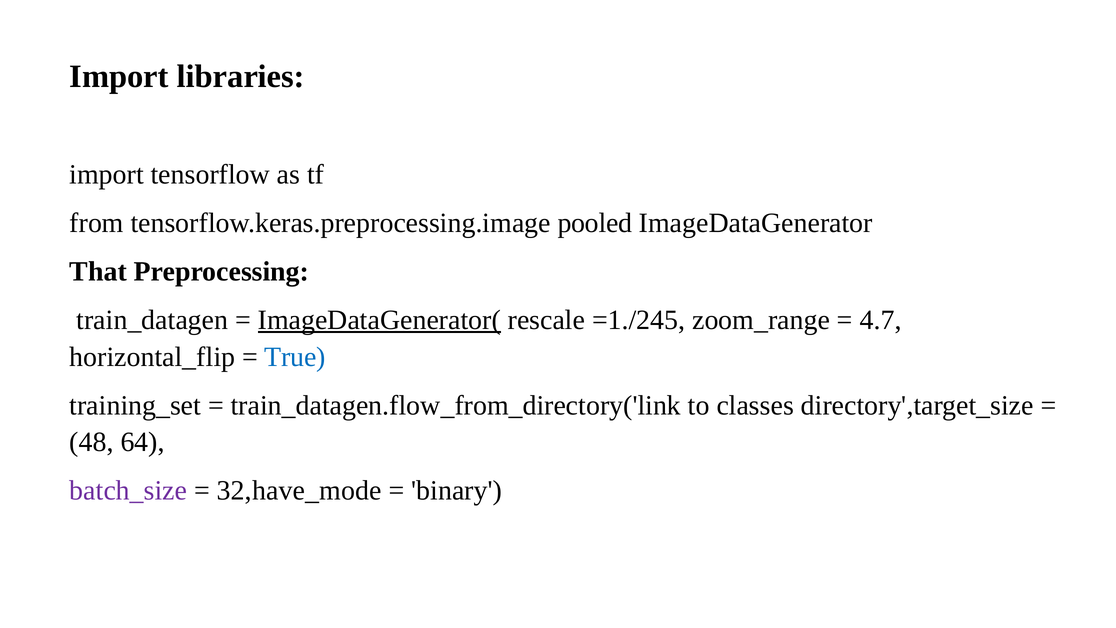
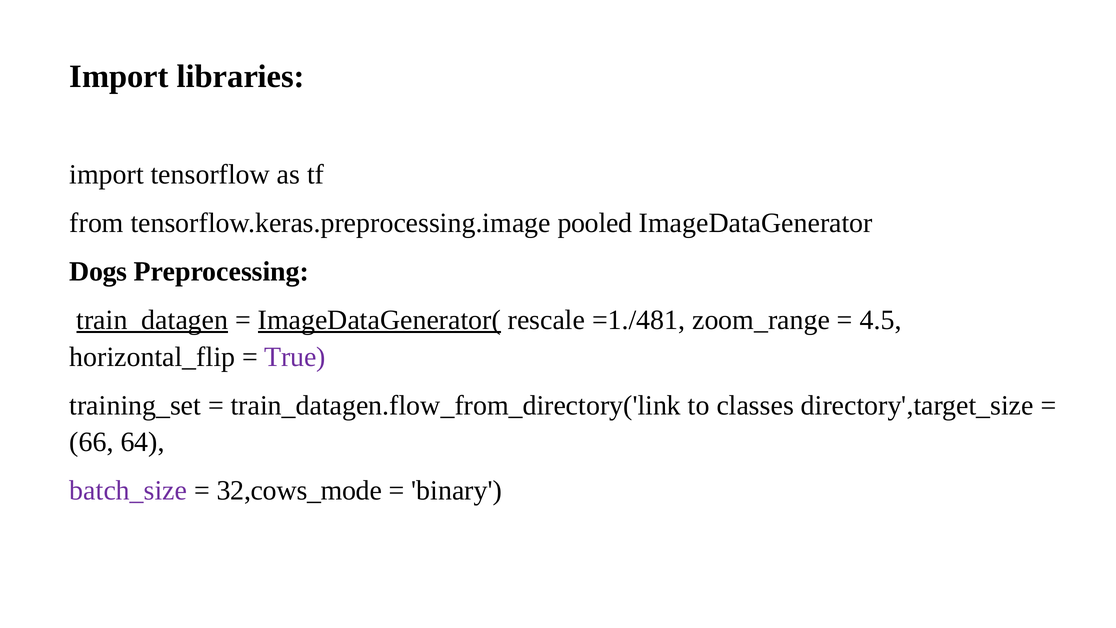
That: That -> Dogs (98, 271)
train_datagen underline: none -> present (152, 320)
=1./245: =1./245 -> =1./481 (639, 320)
4.7: 4.7 -> 4.5 (881, 320)
True colour: blue -> purple (295, 357)
48: 48 -> 66 (92, 442)
32,have_mode: 32,have_mode -> 32,cows_mode (299, 490)
